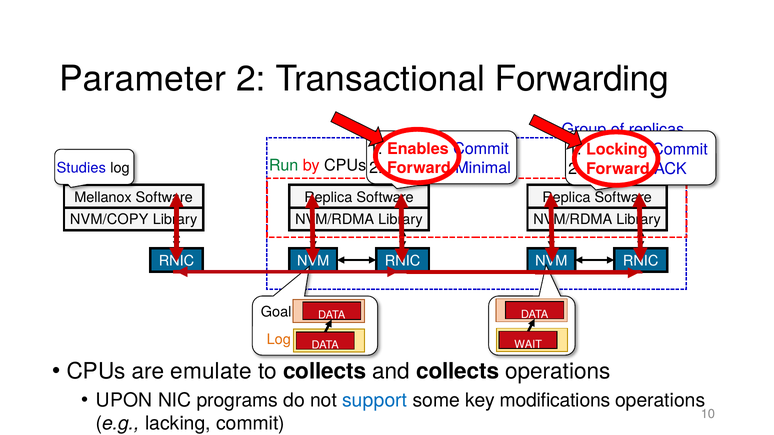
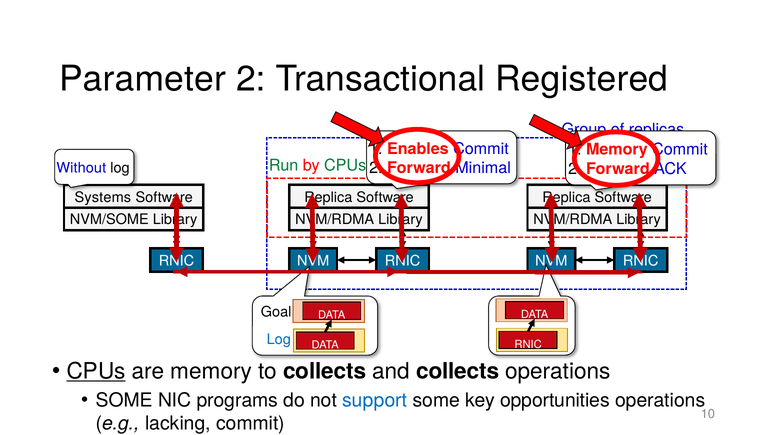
Forwarding: Forwarding -> Registered (582, 79)
Locking: Locking -> Memory (617, 149)
CPUs colour: black -> green (345, 166)
Studies: Studies -> Without (81, 168)
Mellanox: Mellanox -> Systems (103, 197)
NVM/COPY: NVM/COPY -> NVM/SOME (109, 220)
Log colour: orange -> blue (279, 340)
WAIT: WAIT -> RNIC (528, 345)
CPUs underline: none -> present (96, 372)
are emulate: emulate -> memory (211, 372)
UPON: UPON -> SOME (124, 401)
modifications: modifications -> opportunities (555, 401)
